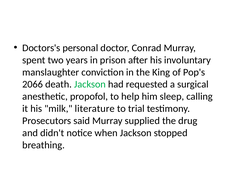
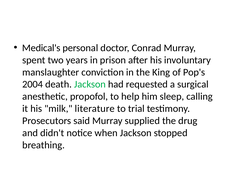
Doctors's: Doctors's -> Medical's (41, 48)
2066: 2066 -> 2004 (33, 85)
